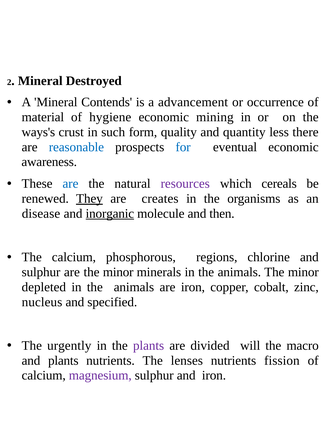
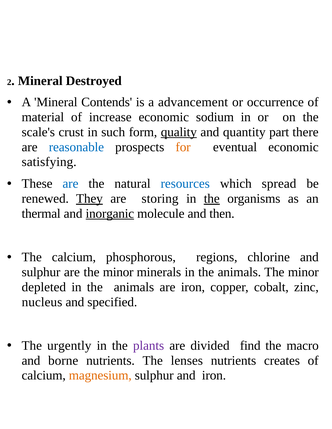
hygiene: hygiene -> increase (110, 117)
mining: mining -> sodium (215, 117)
ways's: ways's -> scale's (38, 132)
quality underline: none -> present (179, 132)
less: less -> part (279, 132)
for colour: blue -> orange (183, 147)
awareness: awareness -> satisfying (49, 162)
resources colour: purple -> blue (185, 184)
cereals: cereals -> spread (279, 184)
creates: creates -> storing (160, 199)
the underline: none -> present (212, 199)
disease: disease -> thermal (41, 214)
will: will -> find (250, 346)
and plants: plants -> borne (63, 361)
fission: fission -> creates (282, 361)
magnesium colour: purple -> orange (100, 376)
